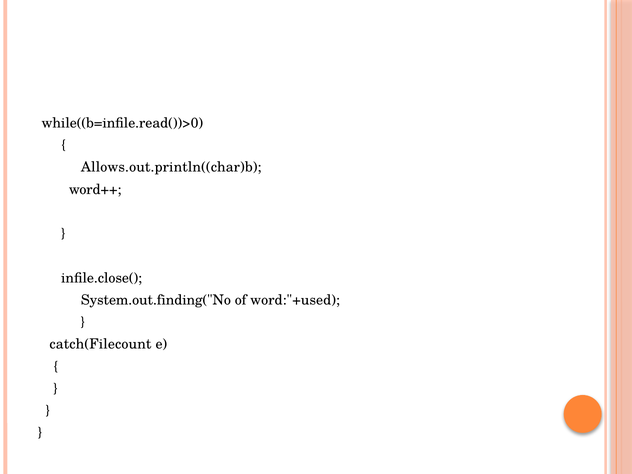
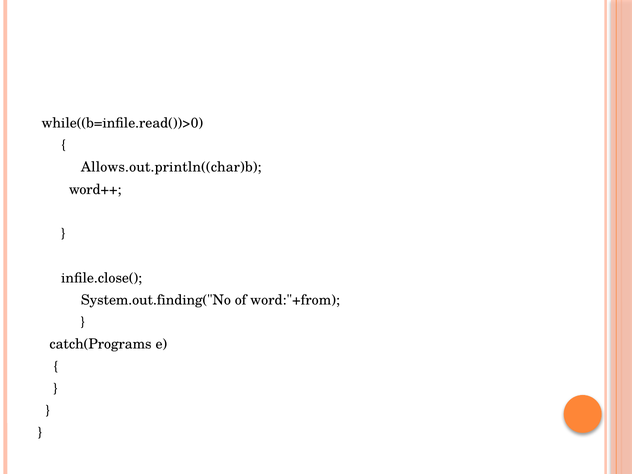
word:"+used: word:"+used -> word:"+from (295, 300)
catch(Filecount: catch(Filecount -> catch(Programs (101, 344)
